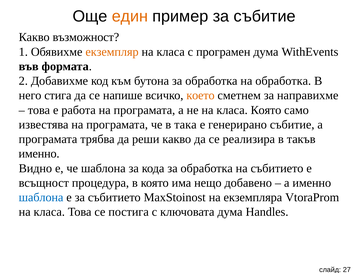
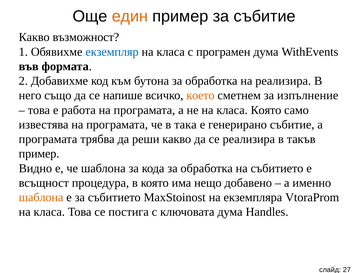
екземпляр colour: orange -> blue (112, 52)
на обработка: обработка -> реализира (283, 81)
стига: стига -> също (58, 95)
направихме: направихме -> изпълнение (308, 95)
именно: именно -> пример (39, 154)
шаблона colour: blue -> orange (41, 197)
